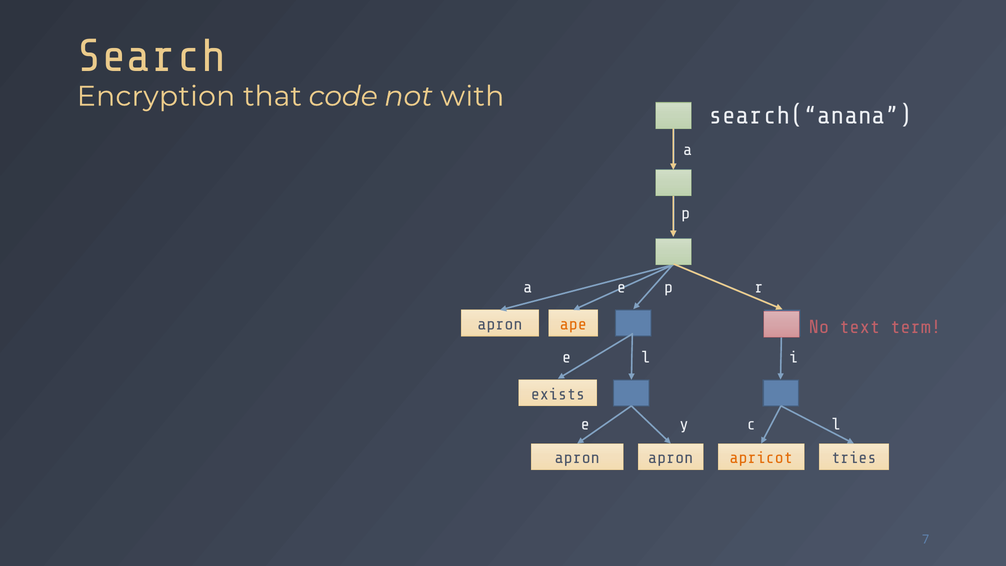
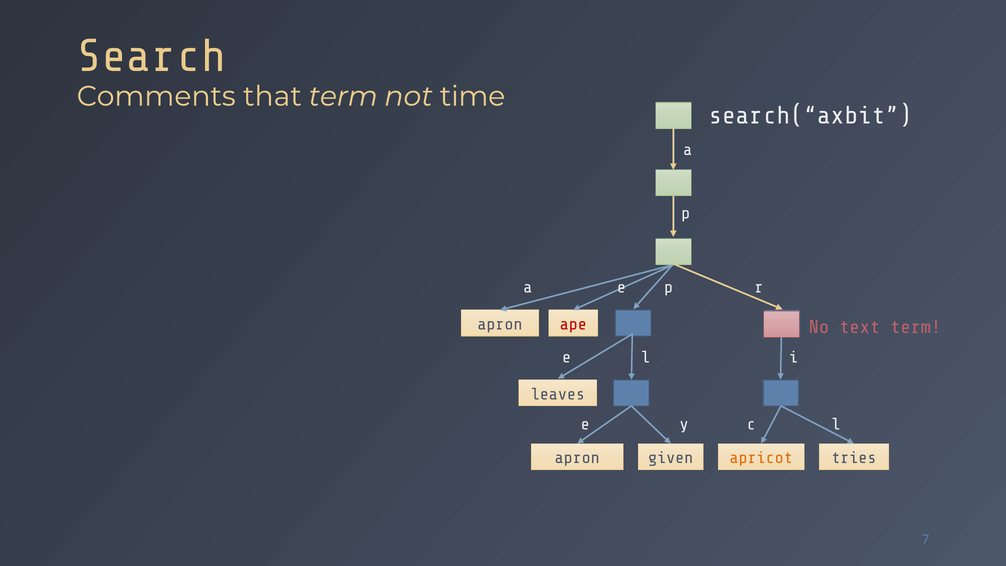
Encryption: Encryption -> Comments (156, 96)
that code: code -> term (343, 96)
with: with -> time (473, 96)
search(“anana: search(“anana -> search(“axbit (811, 115)
ape colour: orange -> red (573, 324)
exists: exists -> leaves (558, 394)
apron: apron -> given (671, 458)
